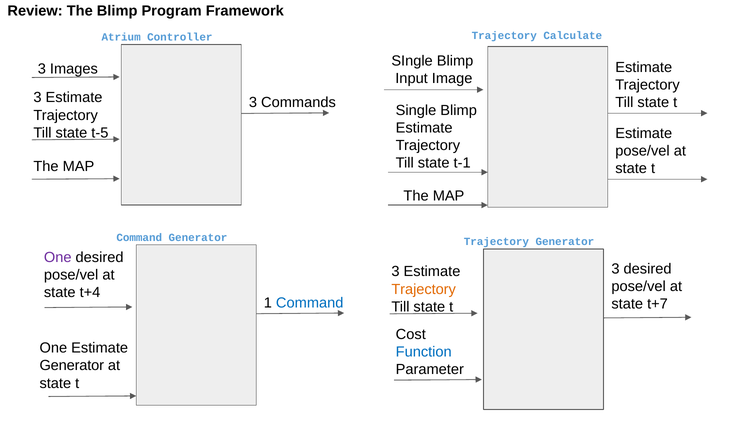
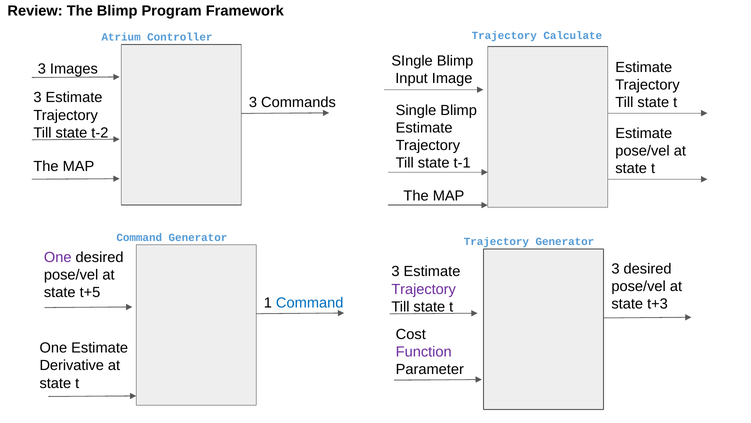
t-5: t-5 -> t-2 (100, 133)
Trajectory colour: orange -> purple (424, 289)
t+4: t+4 -> t+5 (90, 292)
t+7: t+7 -> t+3 (658, 304)
Function colour: blue -> purple (424, 351)
Generator: Generator -> Derivative (72, 365)
